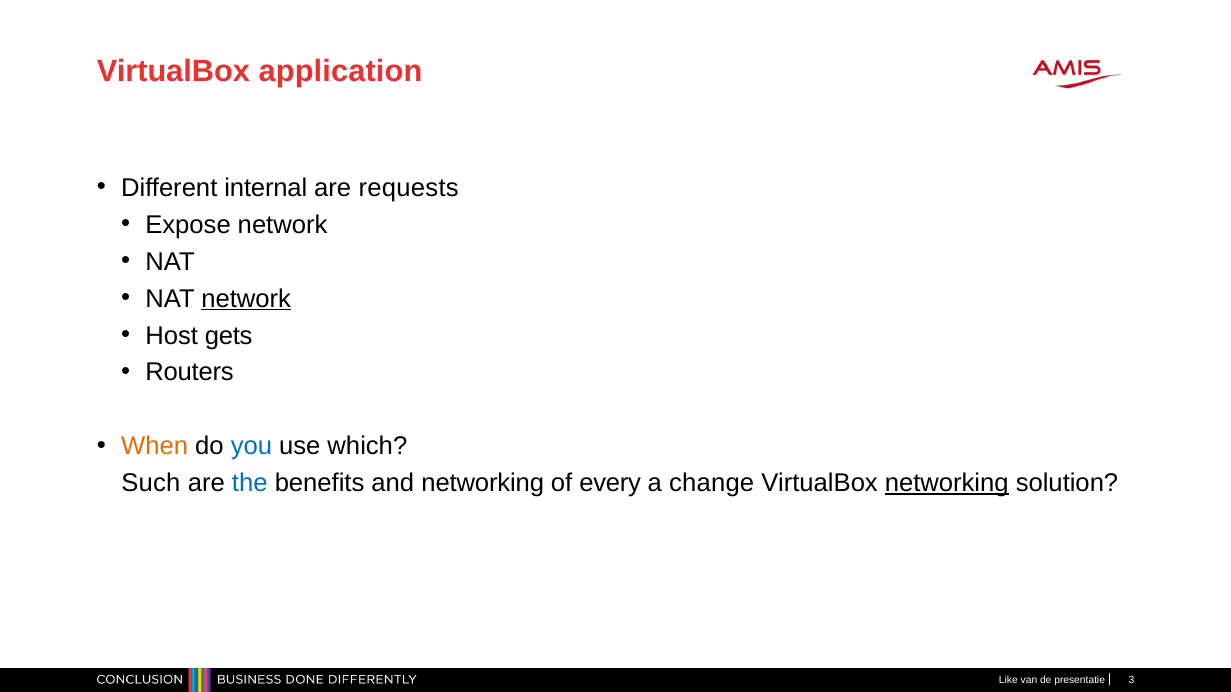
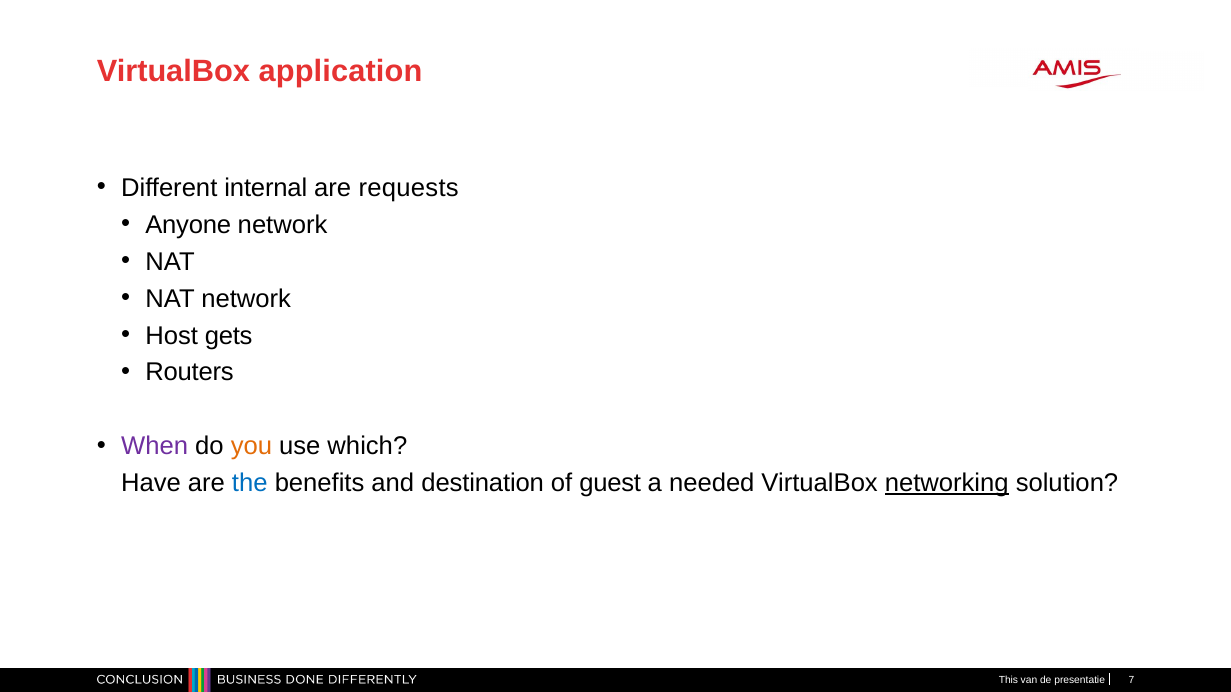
Expose: Expose -> Anyone (188, 225)
network underline: present -> none (246, 299)
When colour: orange -> purple (155, 447)
you colour: blue -> orange (251, 447)
Such: Such -> Have (151, 484)
and networking: networking -> destination (483, 484)
every: every -> guest (610, 484)
change: change -> needed (712, 484)
Like: Like -> This (1008, 681)
3: 3 -> 7 (1131, 681)
